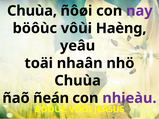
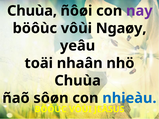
Haèng: Haèng -> Ngaøy (121, 28)
ñeán: ñeán -> sôøn (51, 98)
nhieàu colour: purple -> blue (129, 98)
